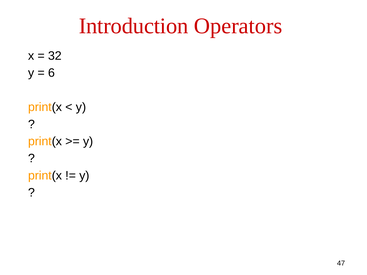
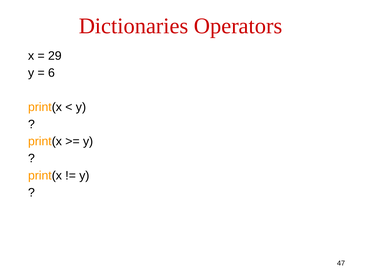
Introduction: Introduction -> Dictionaries (134, 26)
32: 32 -> 29 (55, 56)
